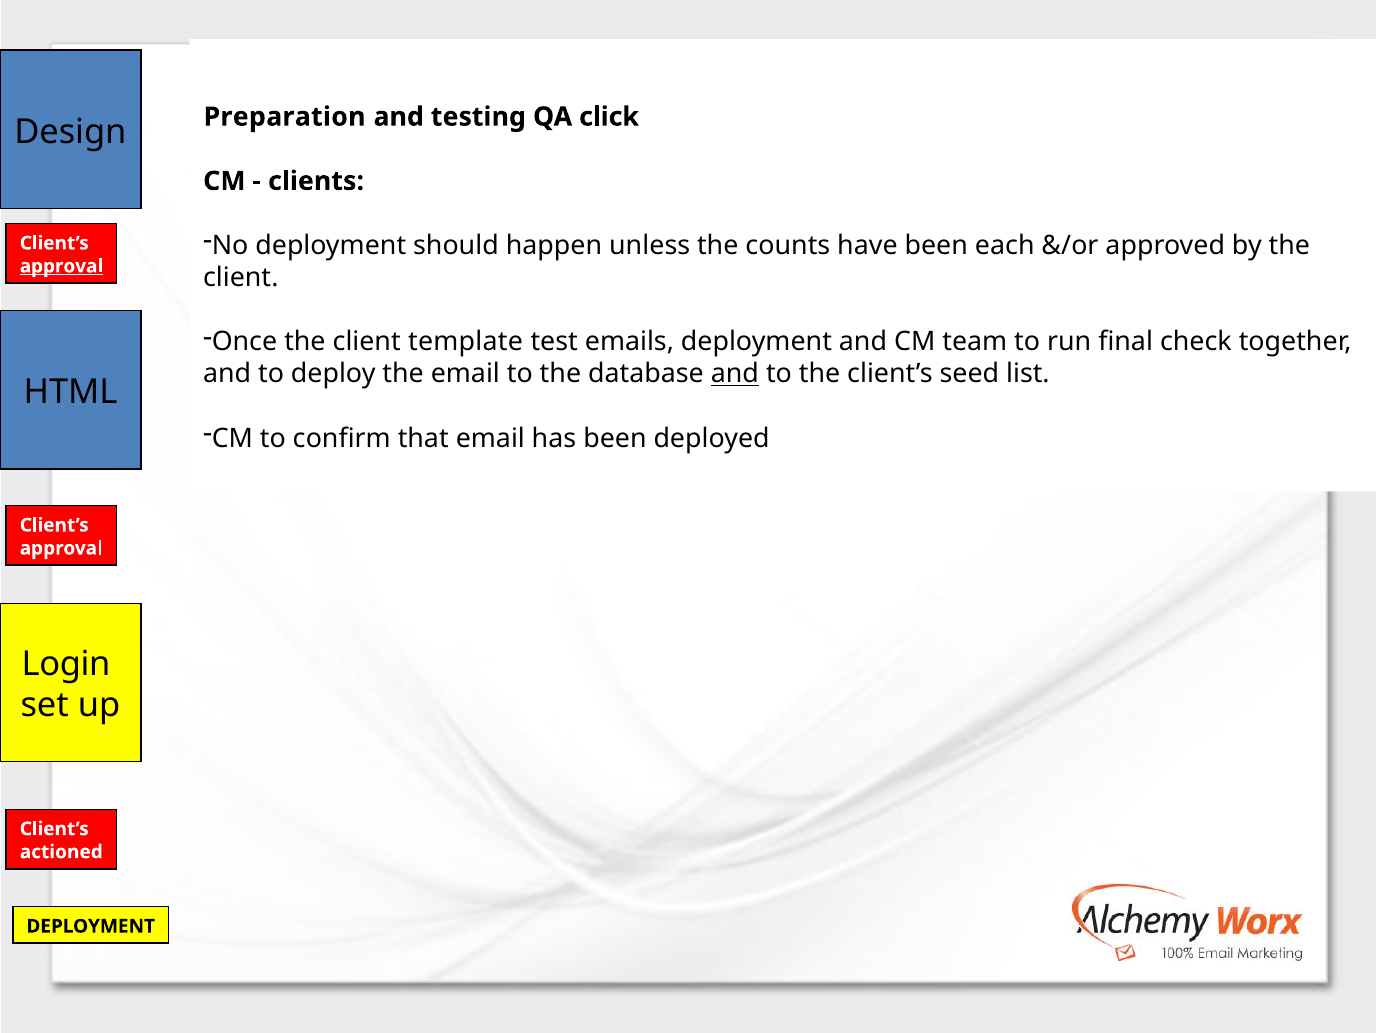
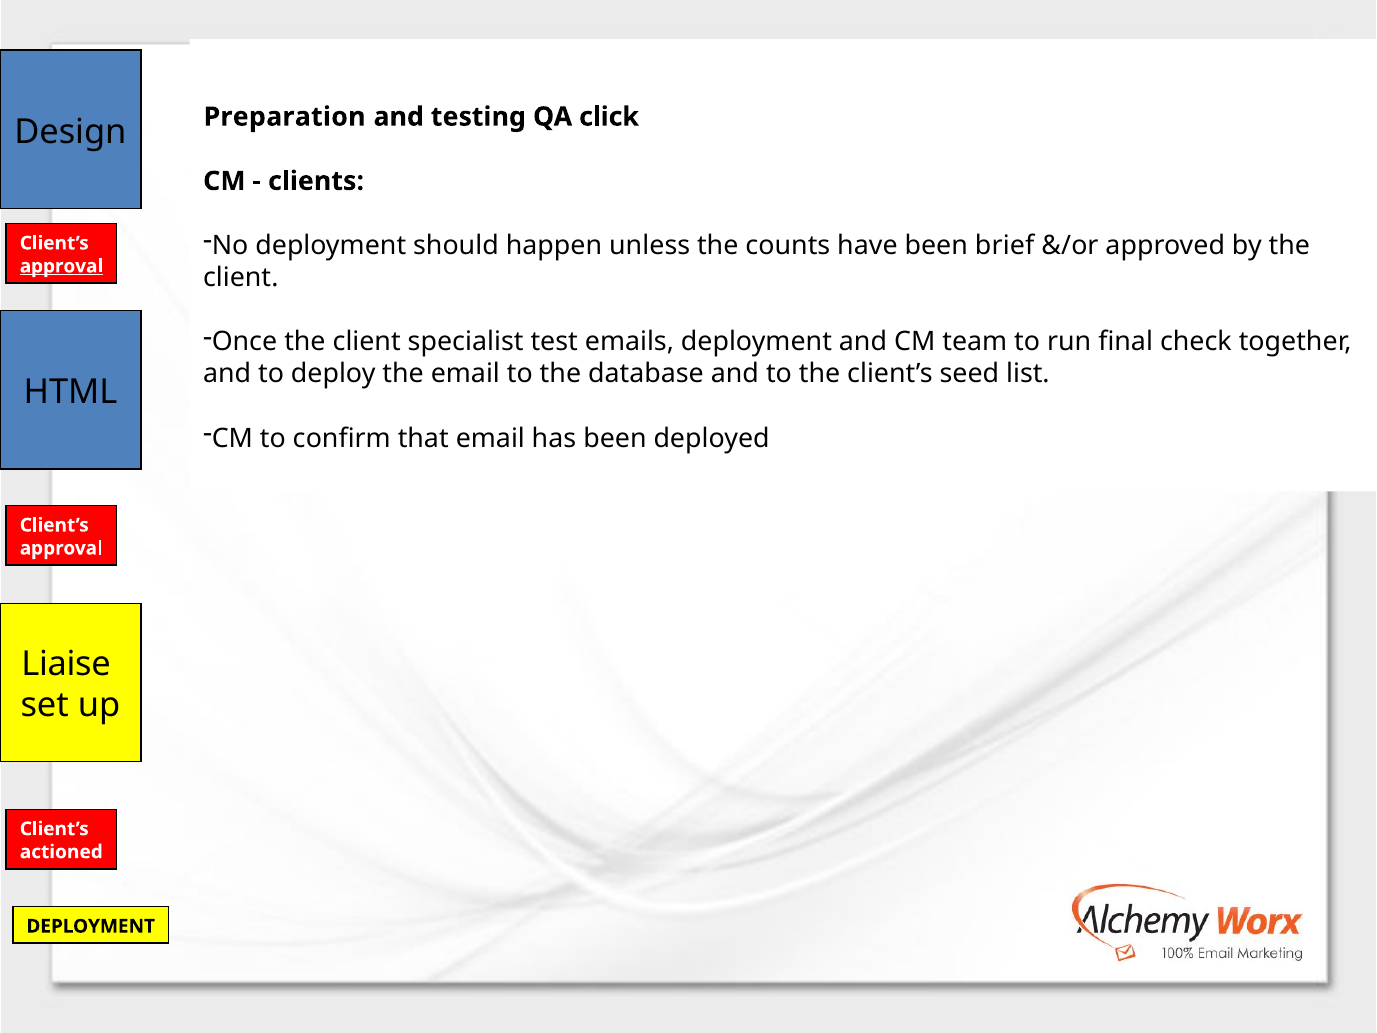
each: each -> brief (1005, 245)
template: template -> specialist (466, 342)
and underline: present -> none (735, 374)
Login: Login -> Liaise (66, 664)
